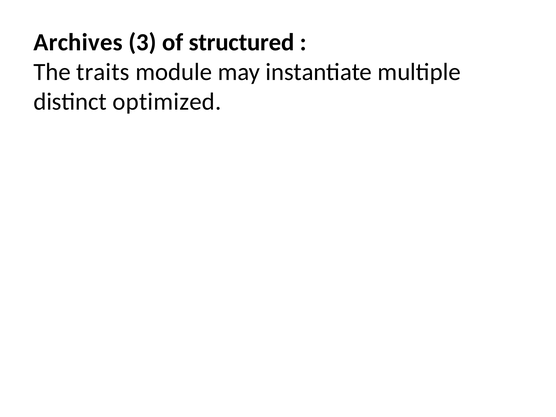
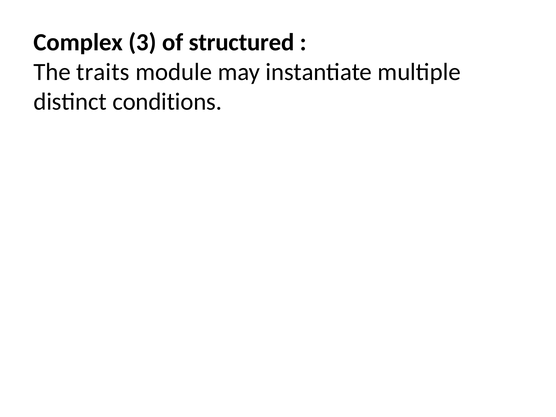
Archives: Archives -> Complex (78, 42)
optimized: optimized -> conditions (167, 102)
